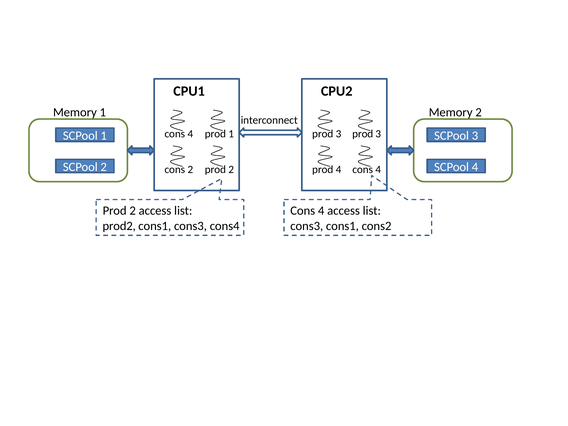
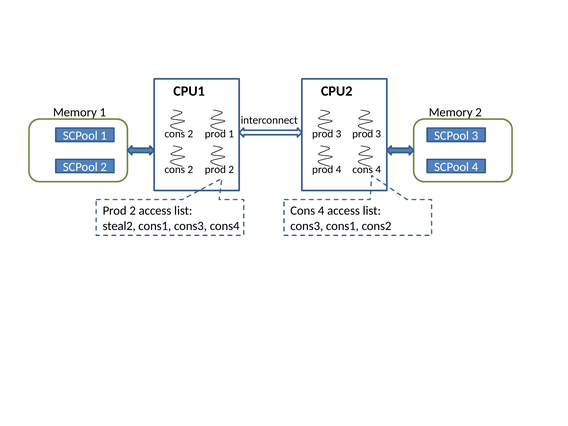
4: 4 -> 2 (190, 134)
prod2: prod2 -> steal2 (119, 226)
